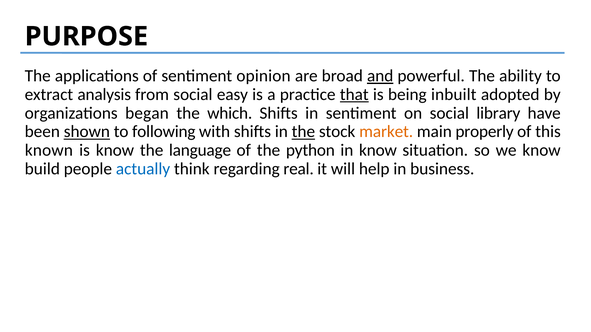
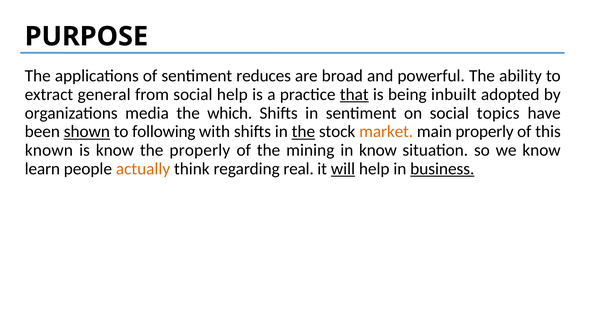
opinion: opinion -> reduces (264, 76)
and underline: present -> none (380, 76)
analysis: analysis -> general (104, 95)
social easy: easy -> help (232, 95)
began: began -> media (147, 113)
library: library -> topics (498, 113)
the language: language -> properly (200, 150)
python: python -> mining (310, 150)
build: build -> learn (42, 169)
actually colour: blue -> orange (143, 169)
will underline: none -> present (343, 169)
business underline: none -> present (442, 169)
